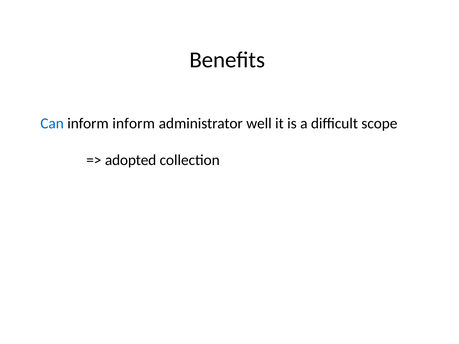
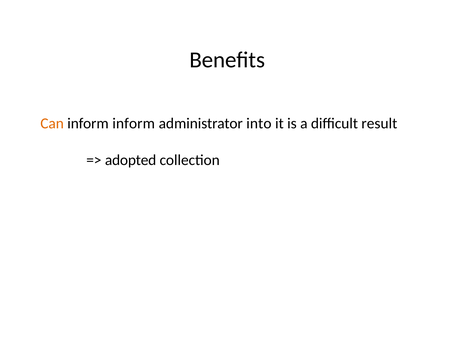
Can colour: blue -> orange (52, 124)
well: well -> into (259, 124)
scope: scope -> result (379, 124)
